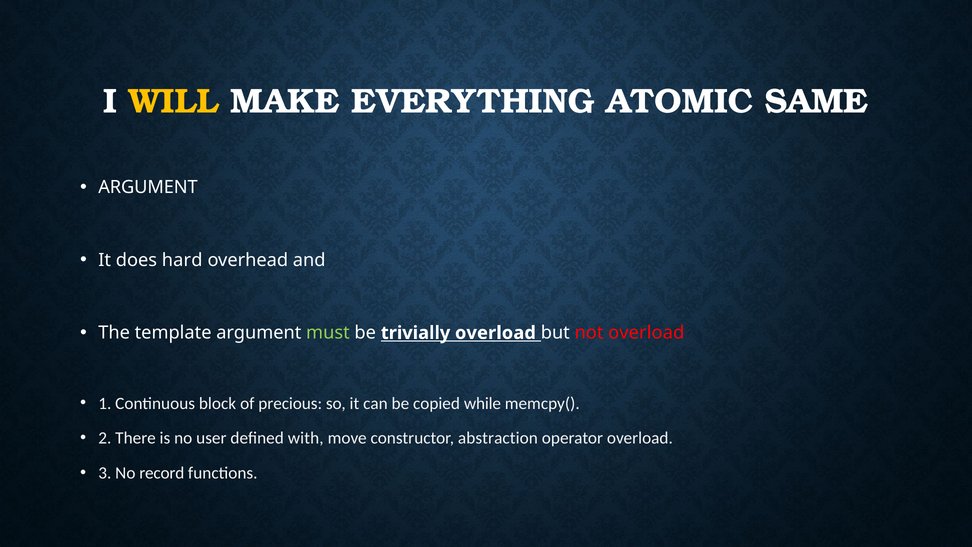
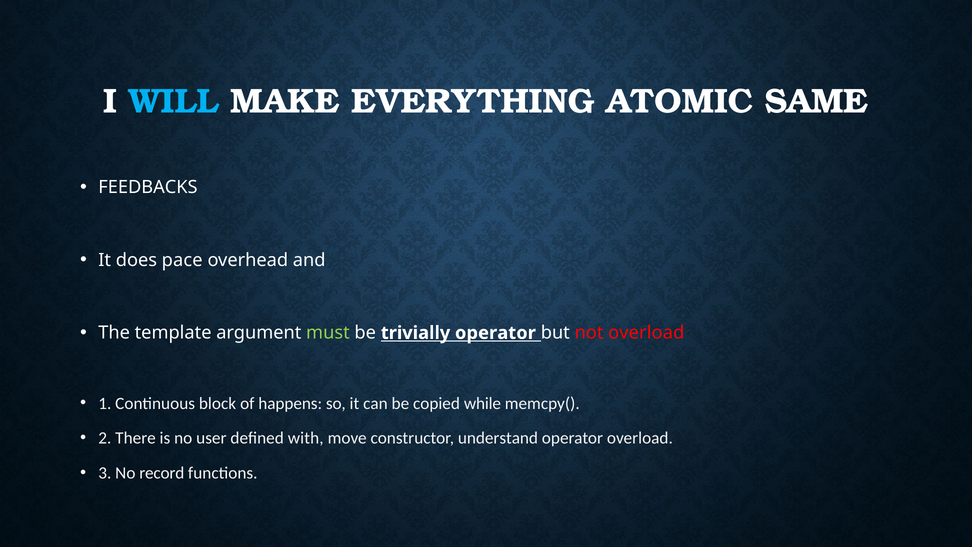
WILL colour: yellow -> light blue (174, 101)
ARGUMENT: ARGUMENT -> FEEDBACKS (148, 187)
hard: hard -> pace (182, 260)
trivially overload: overload -> operator (495, 333)
precious: precious -> happens (290, 403)
abstraction: abstraction -> understand (498, 438)
